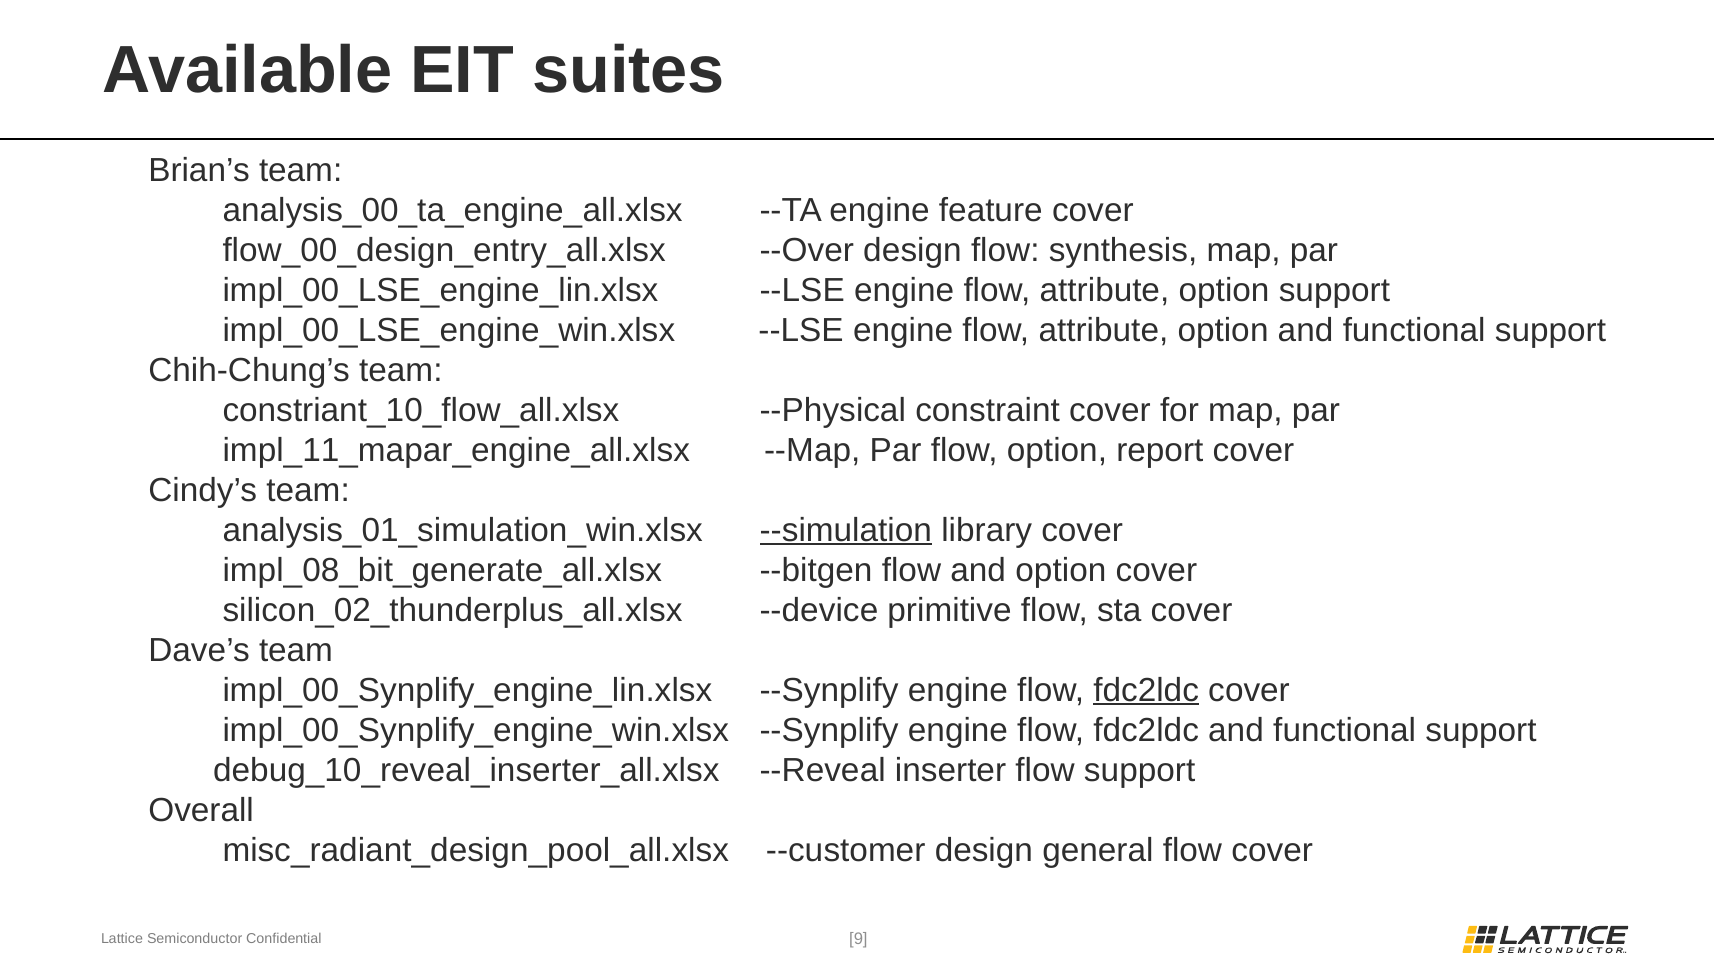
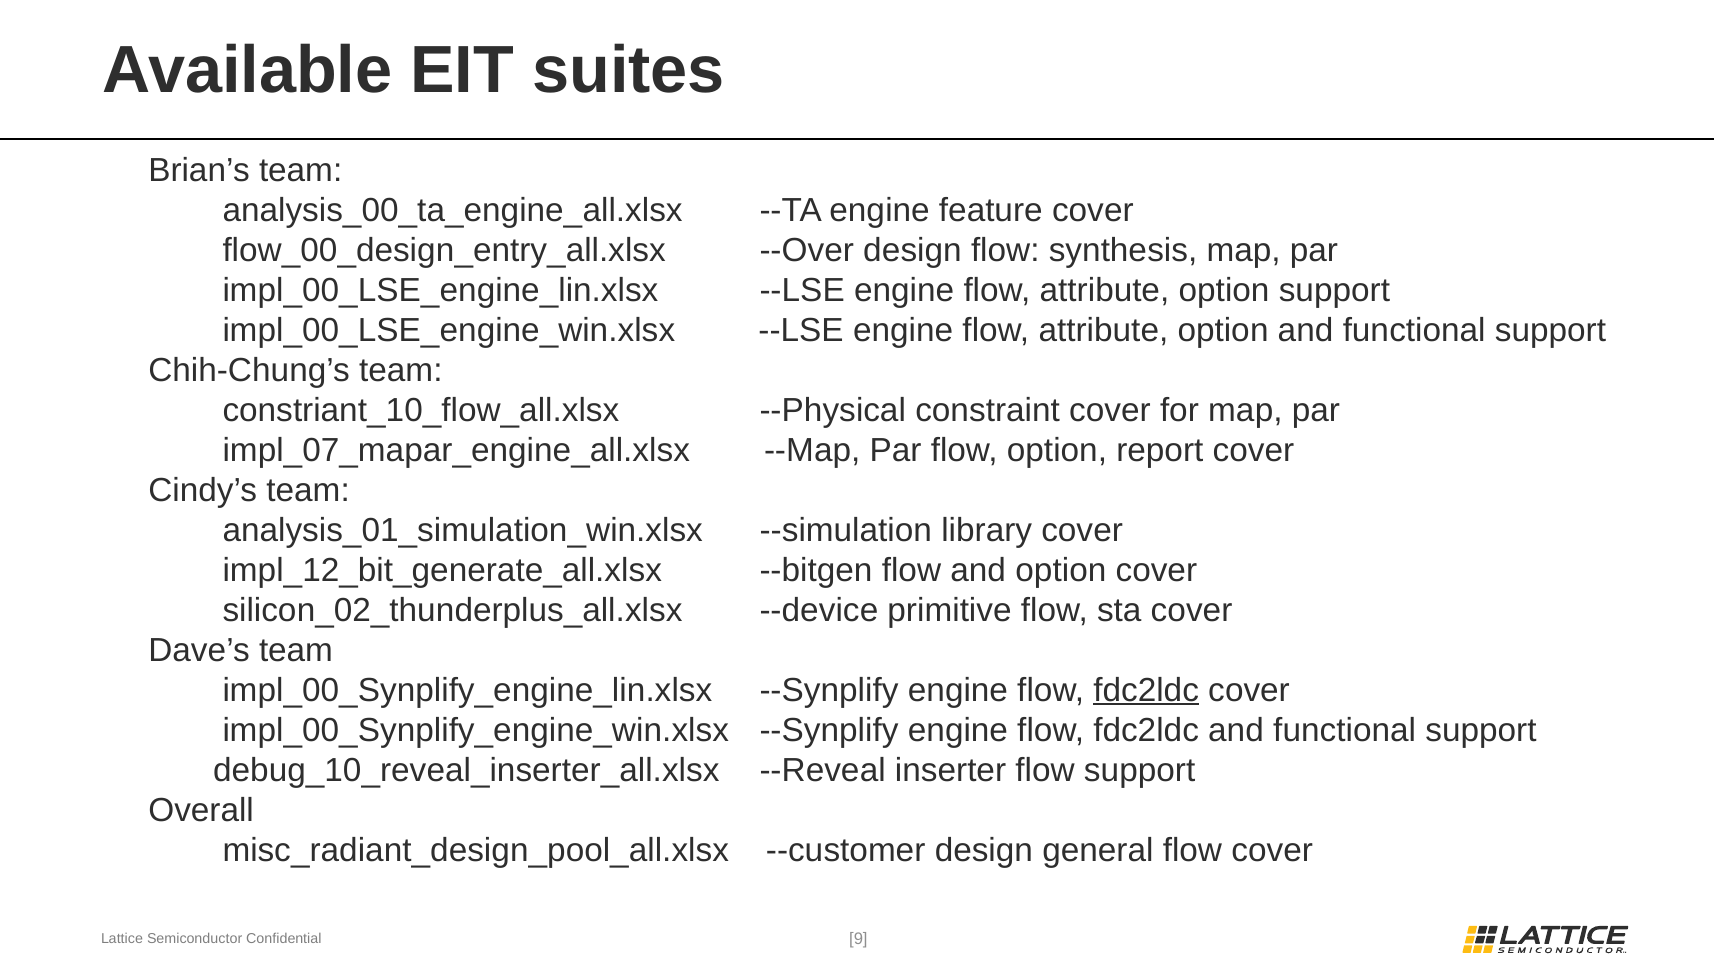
impl_11_mapar_engine_all.xlsx: impl_11_mapar_engine_all.xlsx -> impl_07_mapar_engine_all.xlsx (456, 450)
--simulation underline: present -> none (846, 530)
impl_08_bit_generate_all.xlsx: impl_08_bit_generate_all.xlsx -> impl_12_bit_generate_all.xlsx (442, 570)
